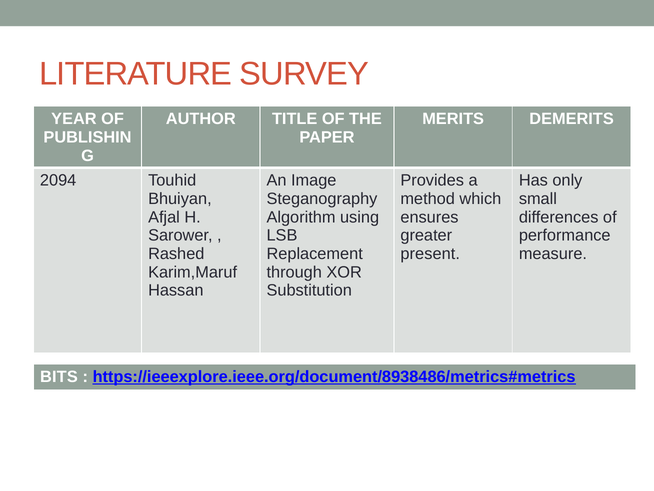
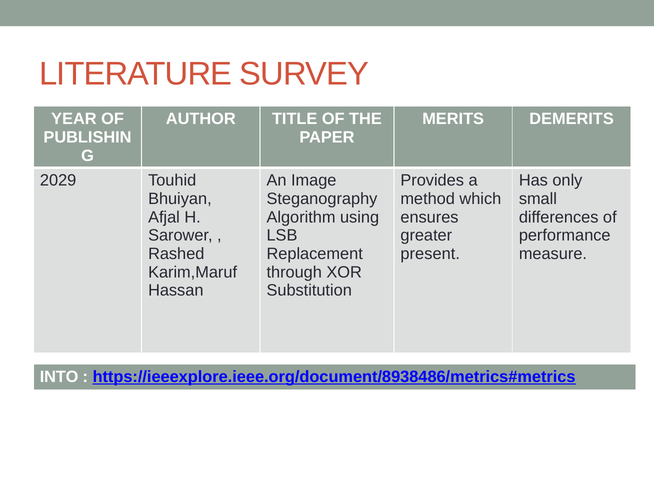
2094: 2094 -> 2029 (58, 180)
BITS: BITS -> INTO (59, 376)
